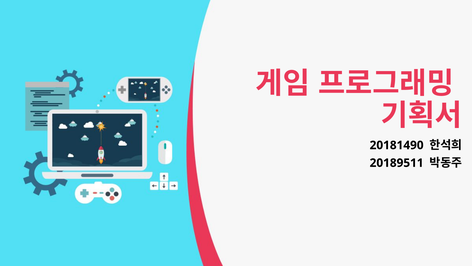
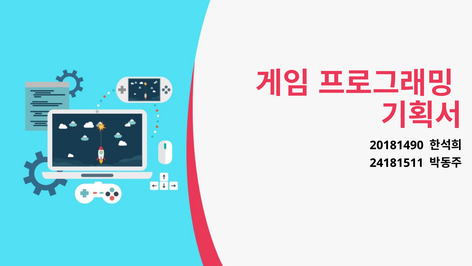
20189511: 20189511 -> 24181511 (397, 163)
